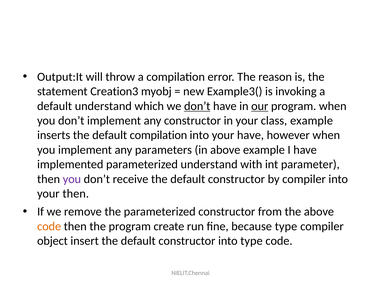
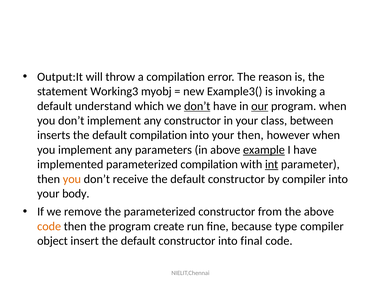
Creation3: Creation3 -> Working3 (114, 91)
class example: example -> between (312, 121)
your have: have -> then (250, 135)
example underline: none -> present (264, 150)
parameterized understand: understand -> compilation (209, 164)
int underline: none -> present (272, 164)
you colour: purple -> orange (72, 179)
your then: then -> body (76, 193)
into type: type -> final (251, 241)
